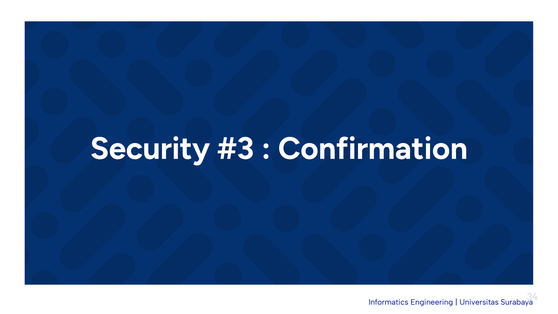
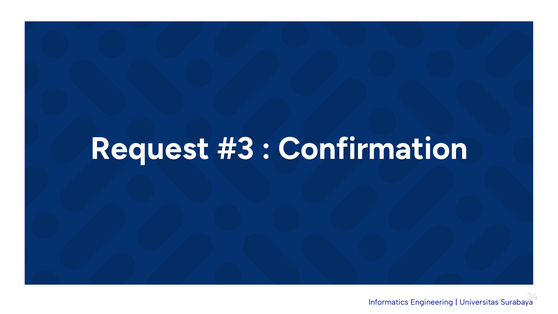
Security: Security -> Request (150, 149)
